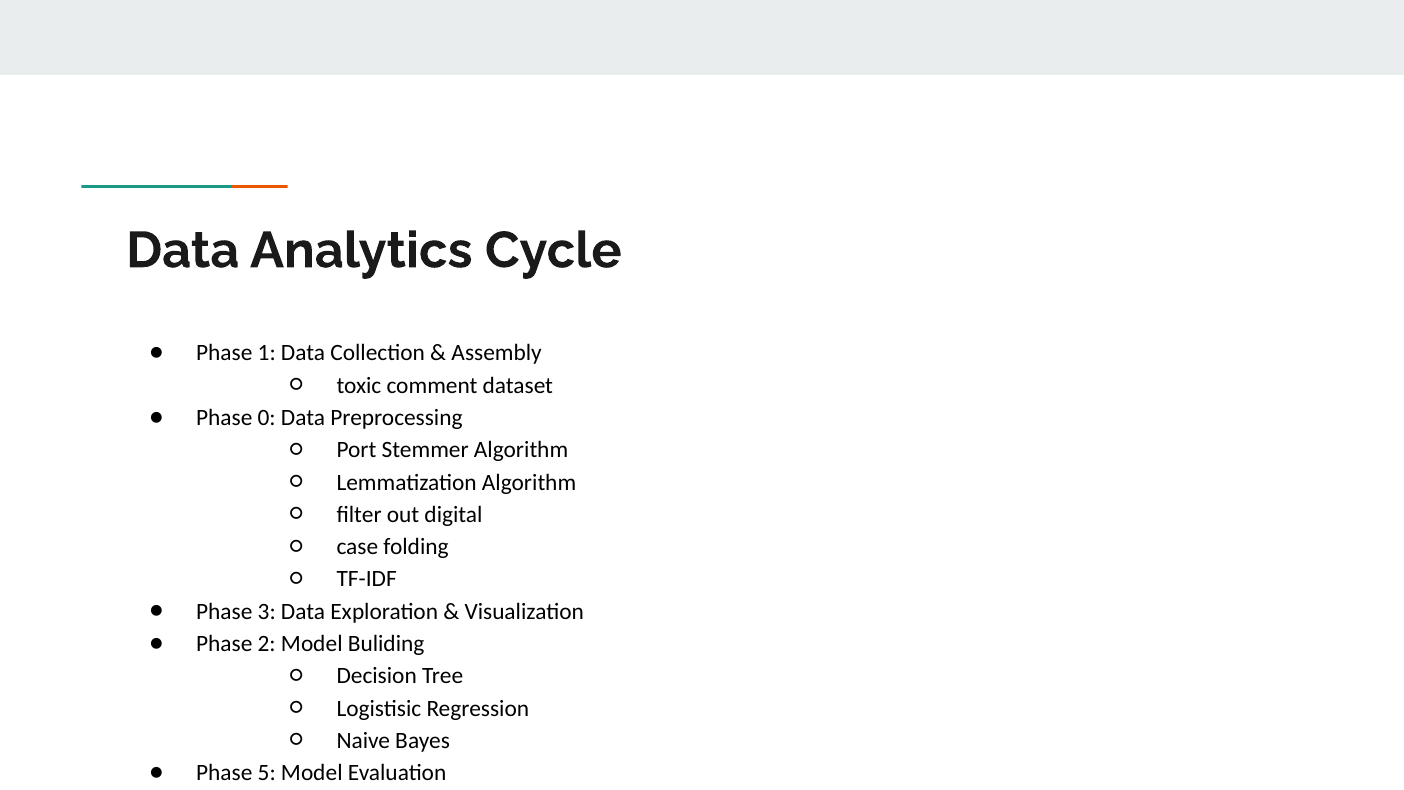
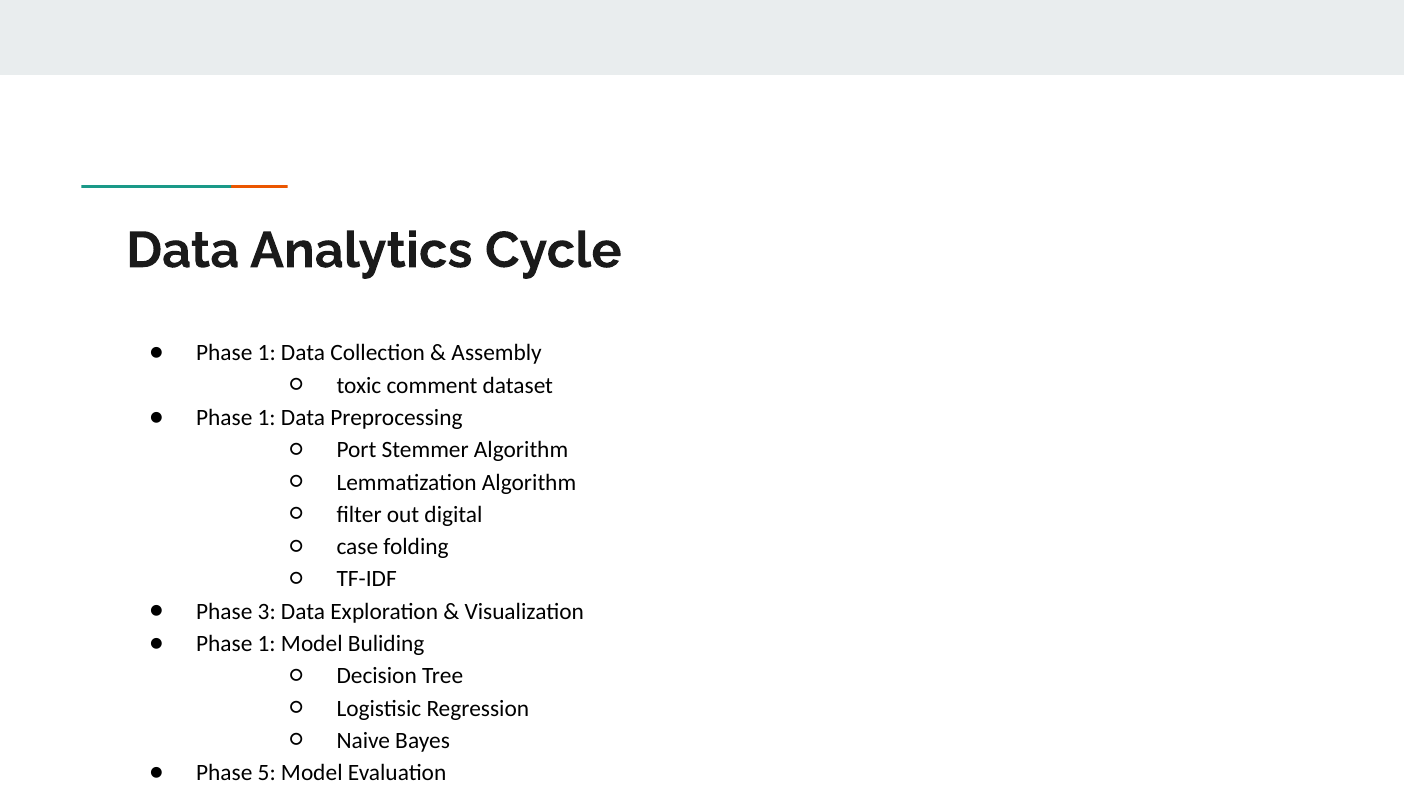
0: 0 -> 1 (267, 418)
2: 2 -> 1 (267, 644)
